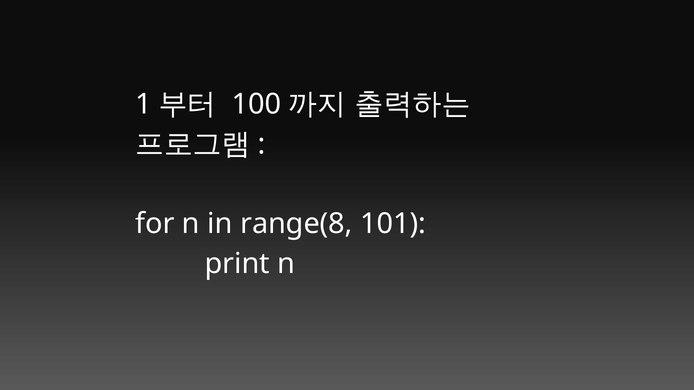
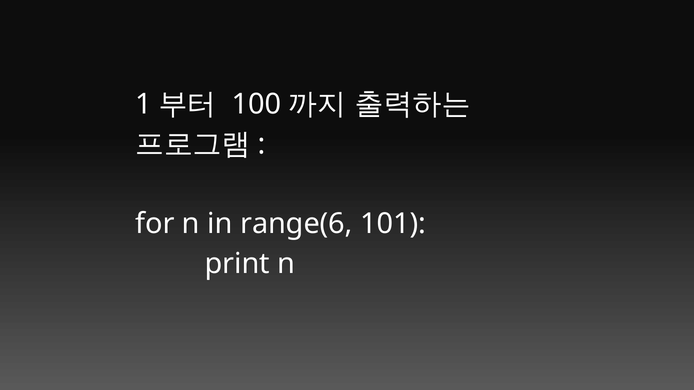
range(8: range(8 -> range(6 (296, 224)
